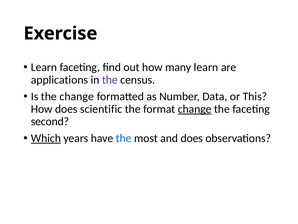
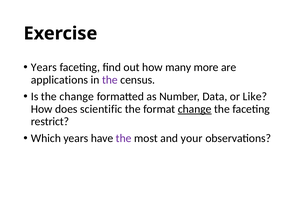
Learn: Learn -> Years (44, 67)
many learn: learn -> more (206, 67)
This: This -> Like (255, 96)
second: second -> restrict (50, 121)
Which underline: present -> none (46, 138)
the colour: blue -> purple (124, 138)
and does: does -> your (192, 138)
